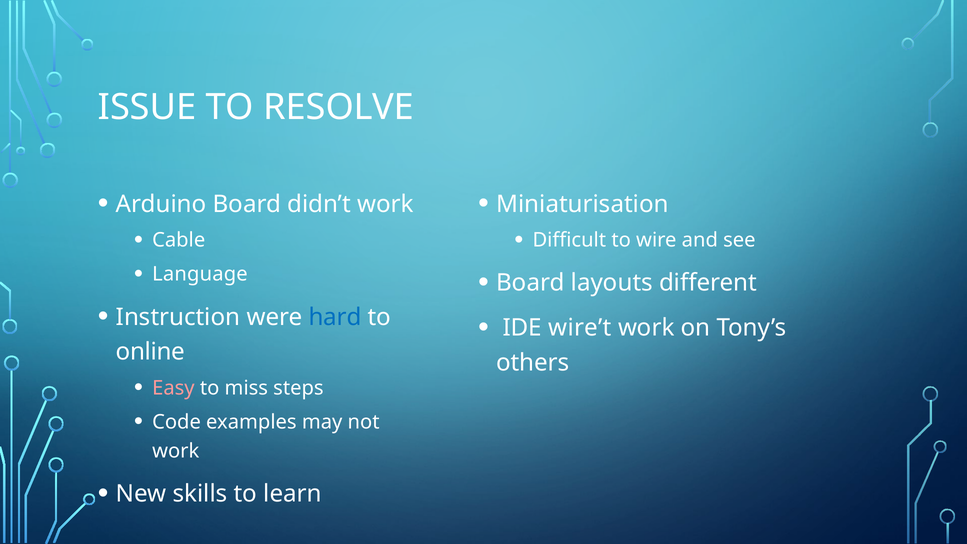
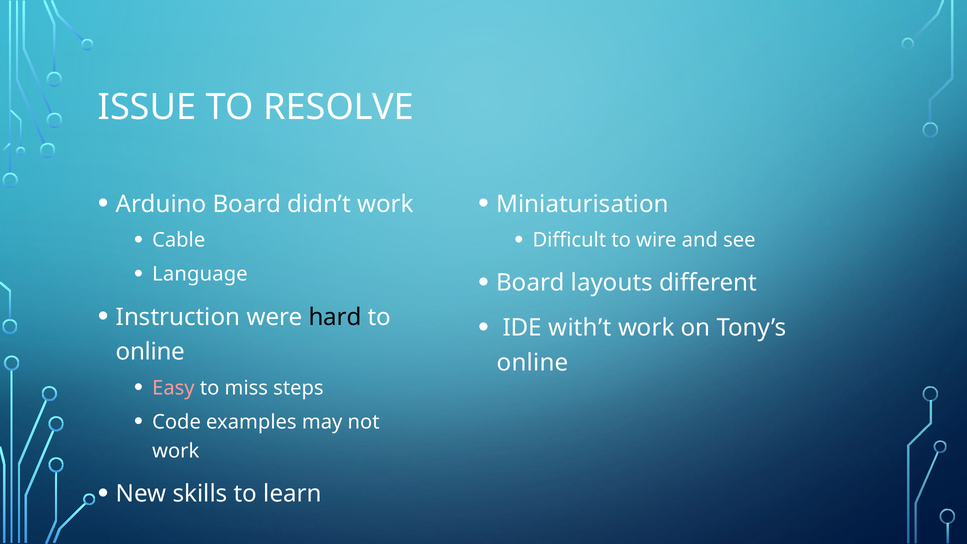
hard colour: blue -> black (335, 317)
wire’t: wire’t -> with’t (580, 328)
others: others -> online (533, 363)
